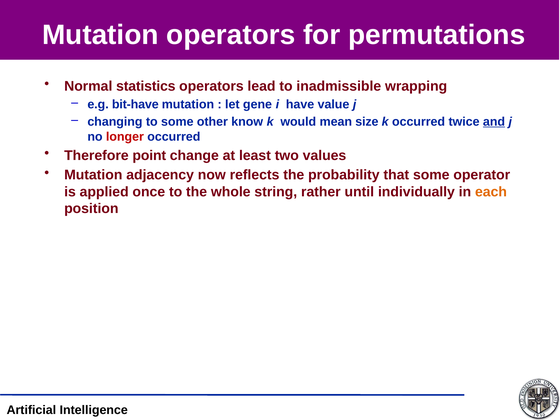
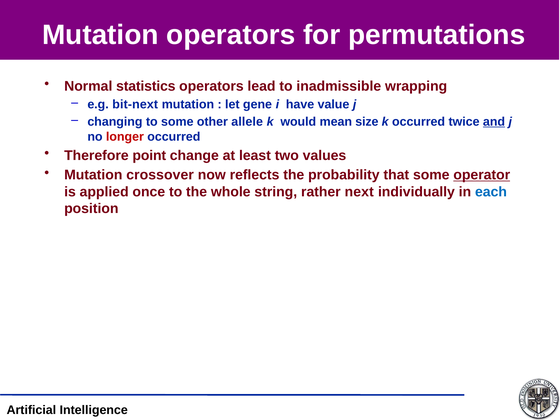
bit-have: bit-have -> bit-next (135, 104)
know: know -> allele (247, 122)
adjacency: adjacency -> crossover (160, 175)
operator underline: none -> present (482, 175)
until: until -> next (359, 192)
each colour: orange -> blue (491, 192)
